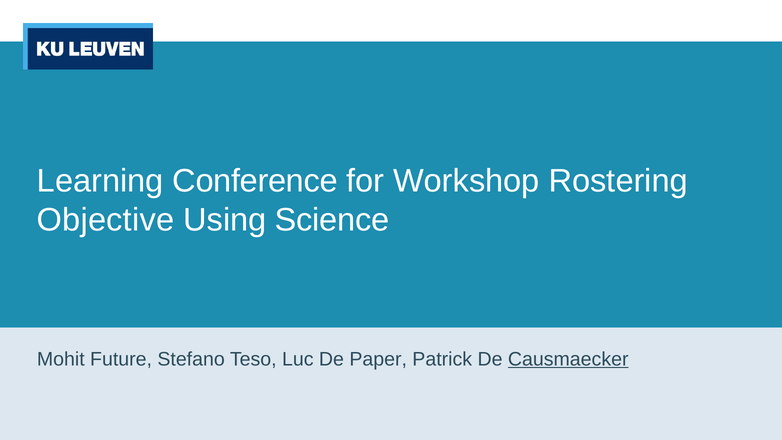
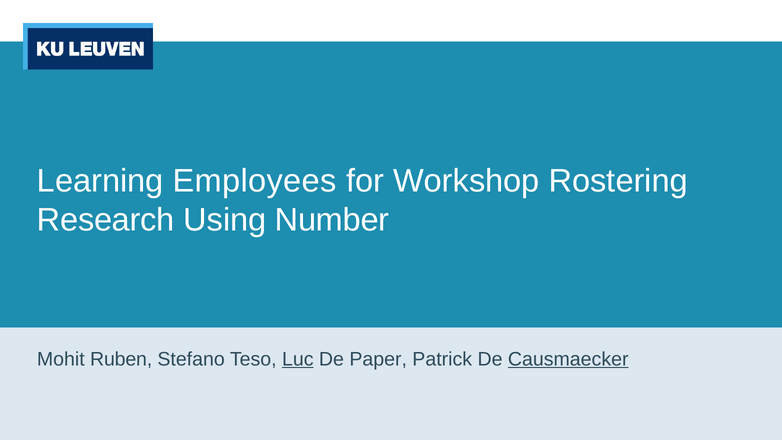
Conference: Conference -> Employees (255, 181)
Objective: Objective -> Research (106, 220)
Science: Science -> Number (332, 220)
Future: Future -> Ruben (121, 359)
Luc underline: none -> present (298, 359)
